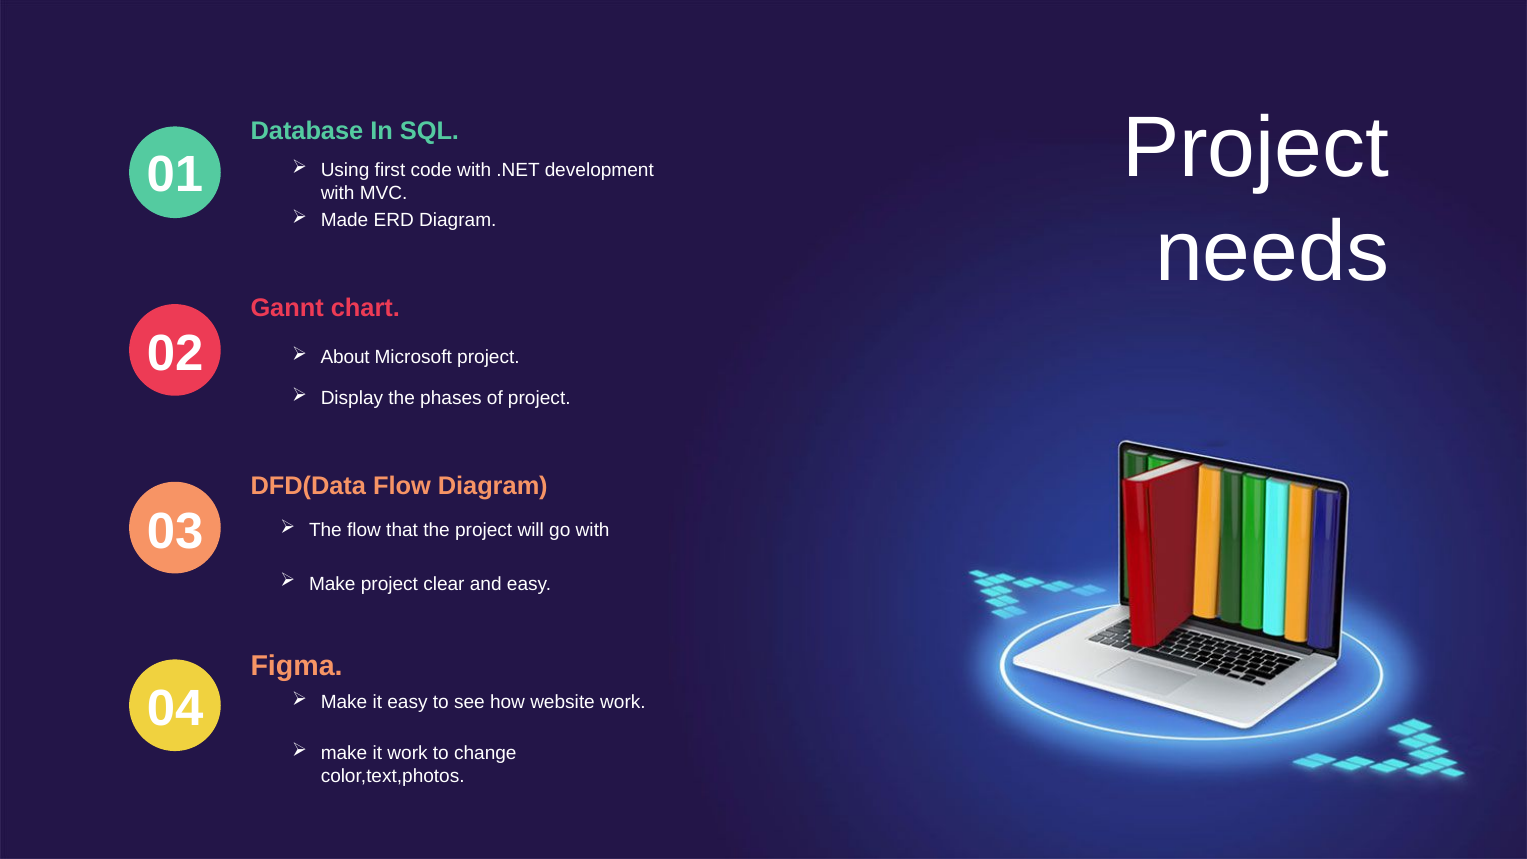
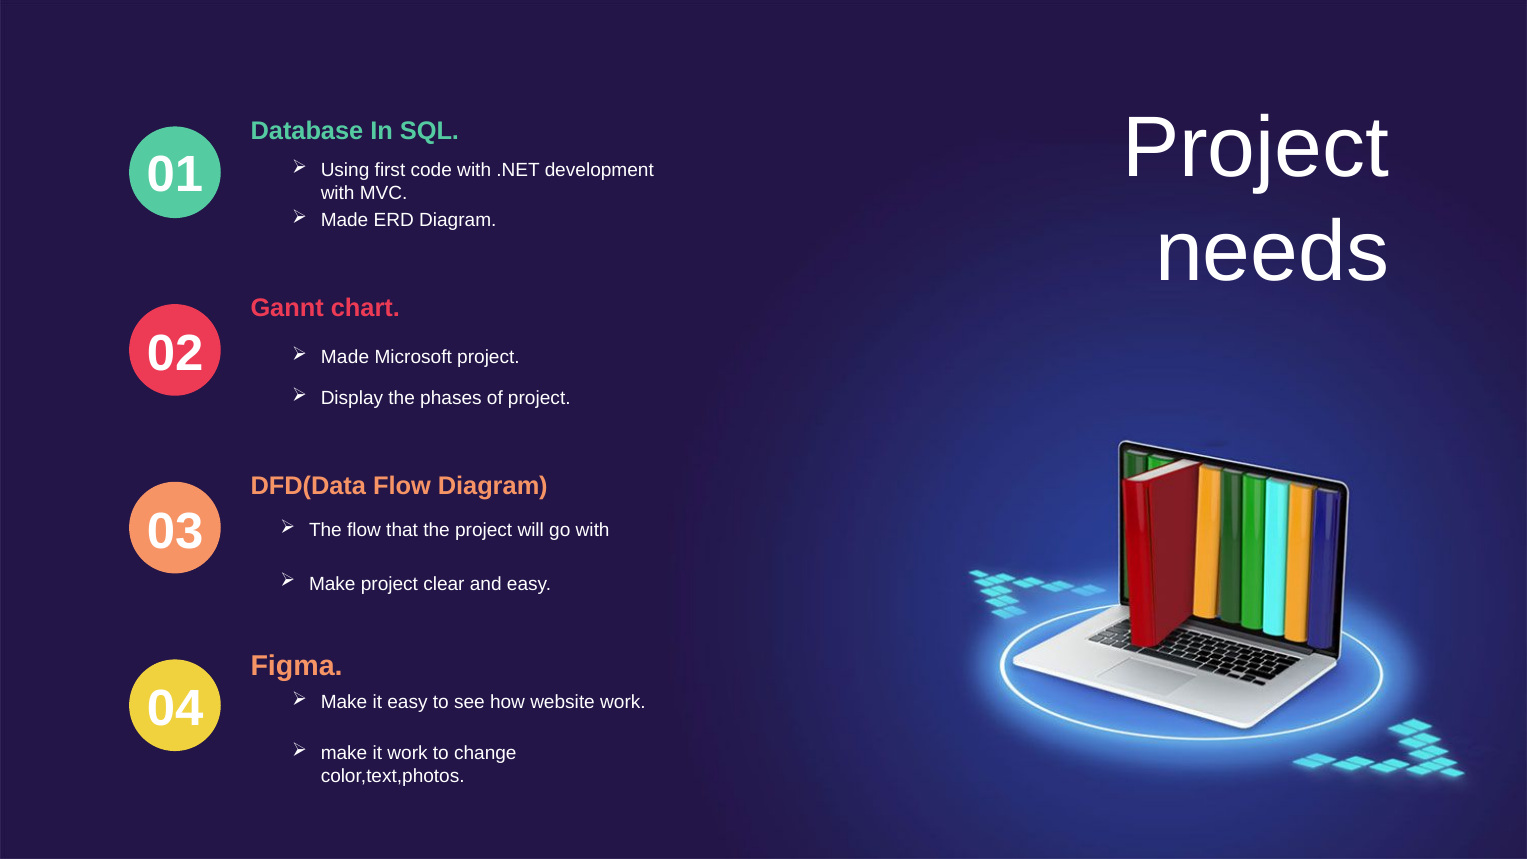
About: About -> Made (345, 357)
